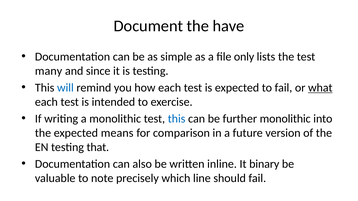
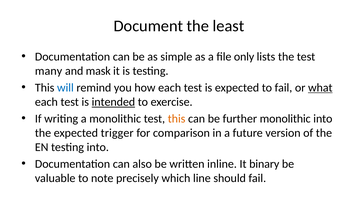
have: have -> least (228, 26)
since: since -> mask (98, 71)
intended underline: none -> present (113, 102)
this colour: blue -> orange (177, 119)
means: means -> trigger (117, 133)
testing that: that -> into (98, 147)
